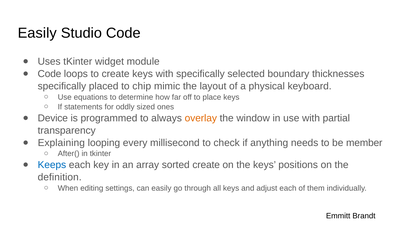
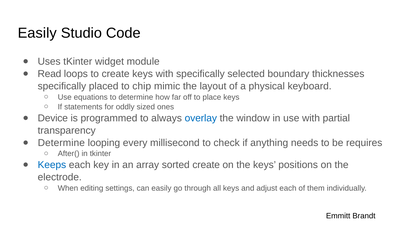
Code: Code -> Read (49, 74)
overlay colour: orange -> blue (201, 118)
Explaining: Explaining -> Determine (61, 143)
member: member -> requires (364, 143)
definition: definition -> electrode (60, 178)
